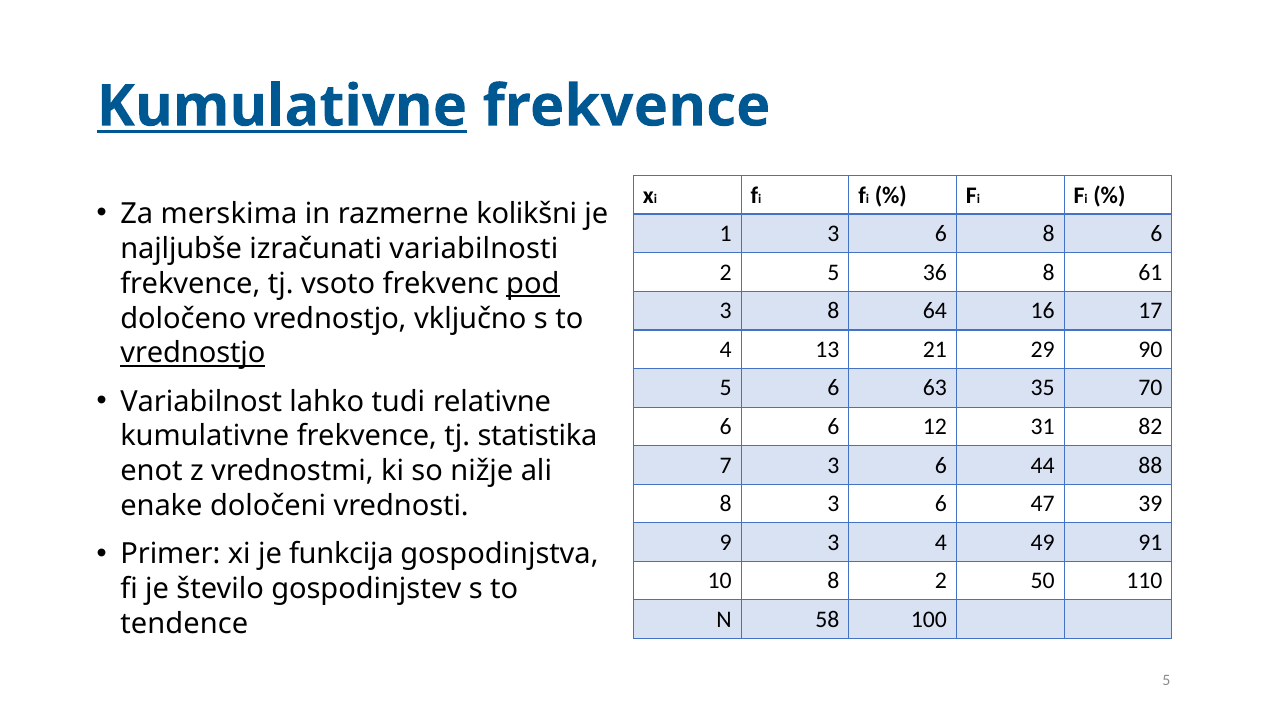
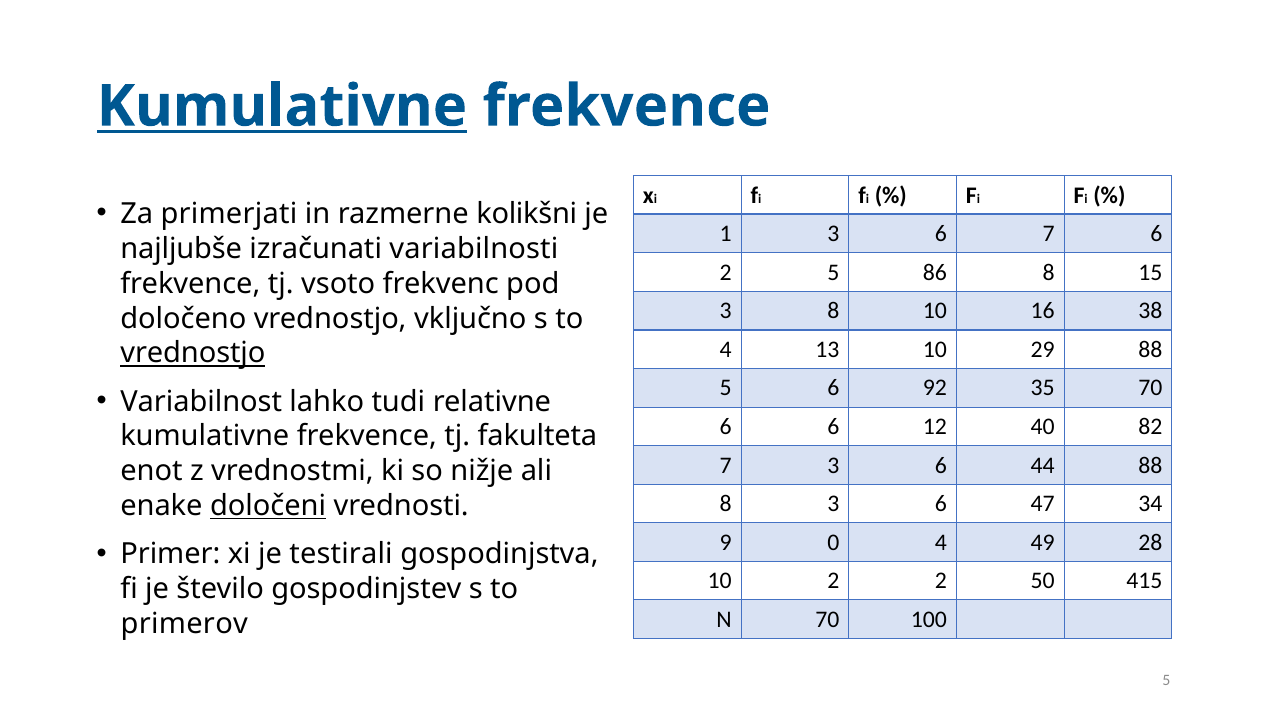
merskima: merskima -> primerjati (229, 214)
6 8: 8 -> 7 (1049, 234)
36: 36 -> 86 (935, 272)
61: 61 -> 15 (1150, 272)
pod underline: present -> none (533, 284)
8 64: 64 -> 10 (935, 311)
17: 17 -> 38 (1150, 311)
13 21: 21 -> 10 (935, 349)
29 90: 90 -> 88 (1150, 349)
63: 63 -> 92 (935, 388)
31: 31 -> 40 (1043, 426)
statistika: statistika -> fakulteta (537, 436)
39: 39 -> 34 (1150, 503)
določeni underline: none -> present (268, 506)
9 3: 3 -> 0 (833, 542)
91: 91 -> 28 (1150, 542)
funkcija: funkcija -> testirali (341, 554)
10 8: 8 -> 2 (833, 581)
110: 110 -> 415 (1144, 581)
N 58: 58 -> 70 (827, 619)
tendence: tendence -> primerov (184, 623)
